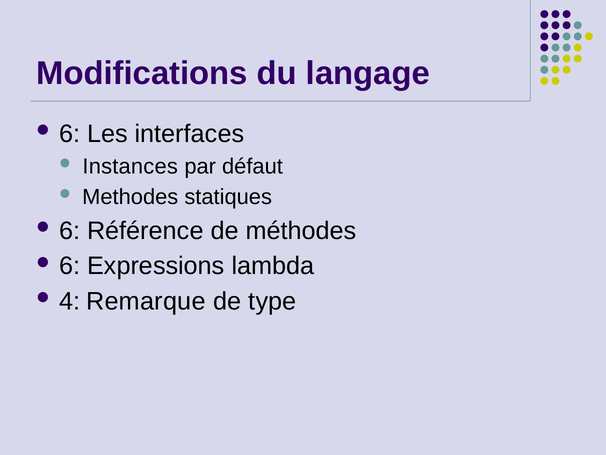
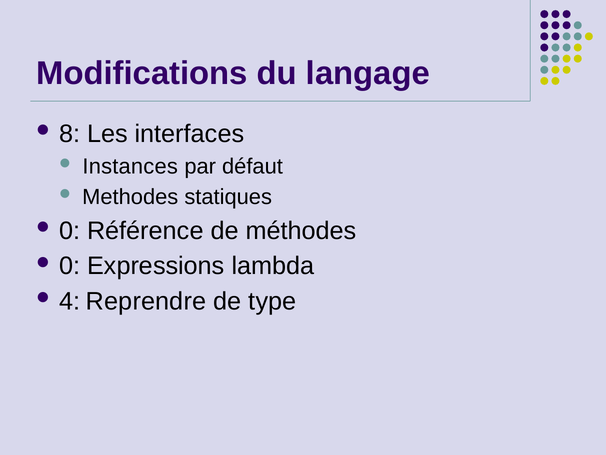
6: 6 -> 8 (70, 134)
6: 6 -> 0 (70, 230)
6: 6 -> 0 (70, 266)
Remarque: Remarque -> Reprendre (146, 301)
